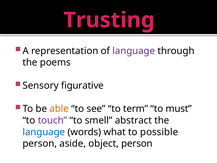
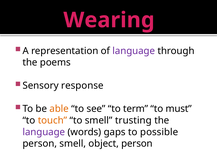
Trusting: Trusting -> Wearing (109, 20)
figurative: figurative -> response (82, 85)
touch colour: purple -> orange (52, 120)
abstract: abstract -> trusting (133, 120)
language colour: blue -> purple (44, 132)
what: what -> gaps (115, 132)
person aside: aside -> smell (73, 143)
